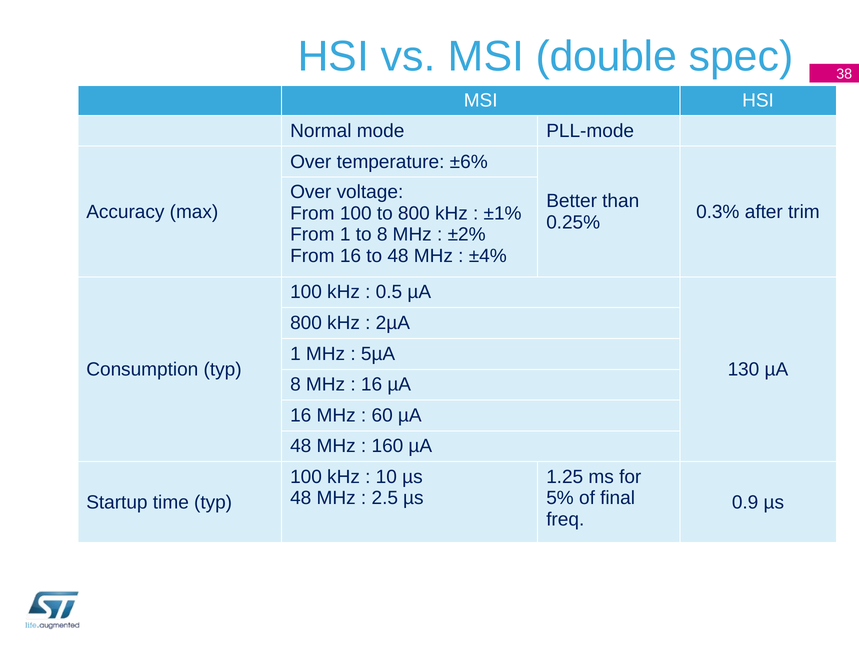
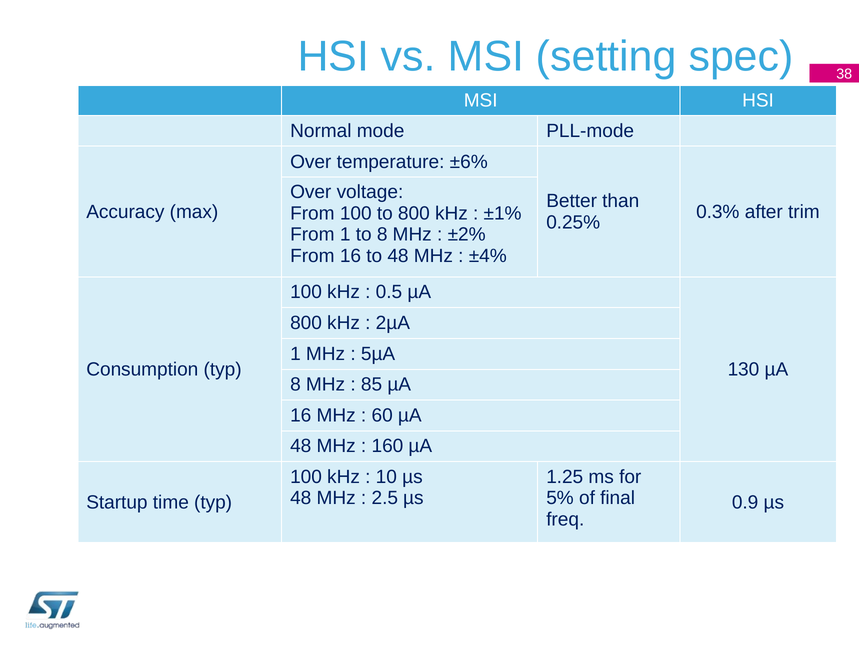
double: double -> setting (606, 57)
16: 16 -> 85 (372, 384)
